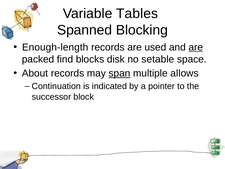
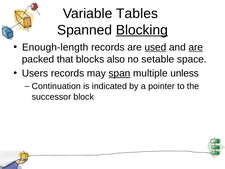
Blocking underline: none -> present (142, 30)
used underline: none -> present (155, 47)
find: find -> that (65, 59)
disk: disk -> also (116, 59)
About: About -> Users (35, 73)
allows: allows -> unless (185, 73)
